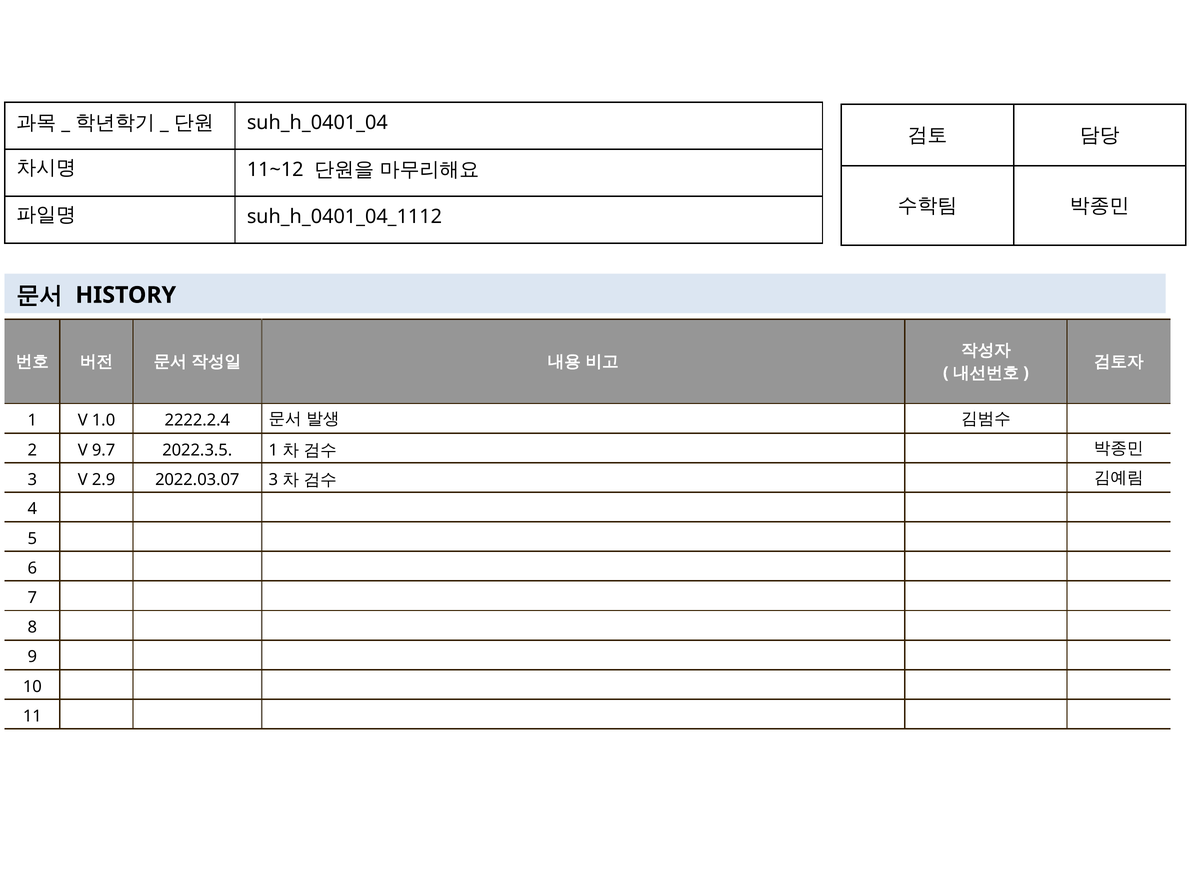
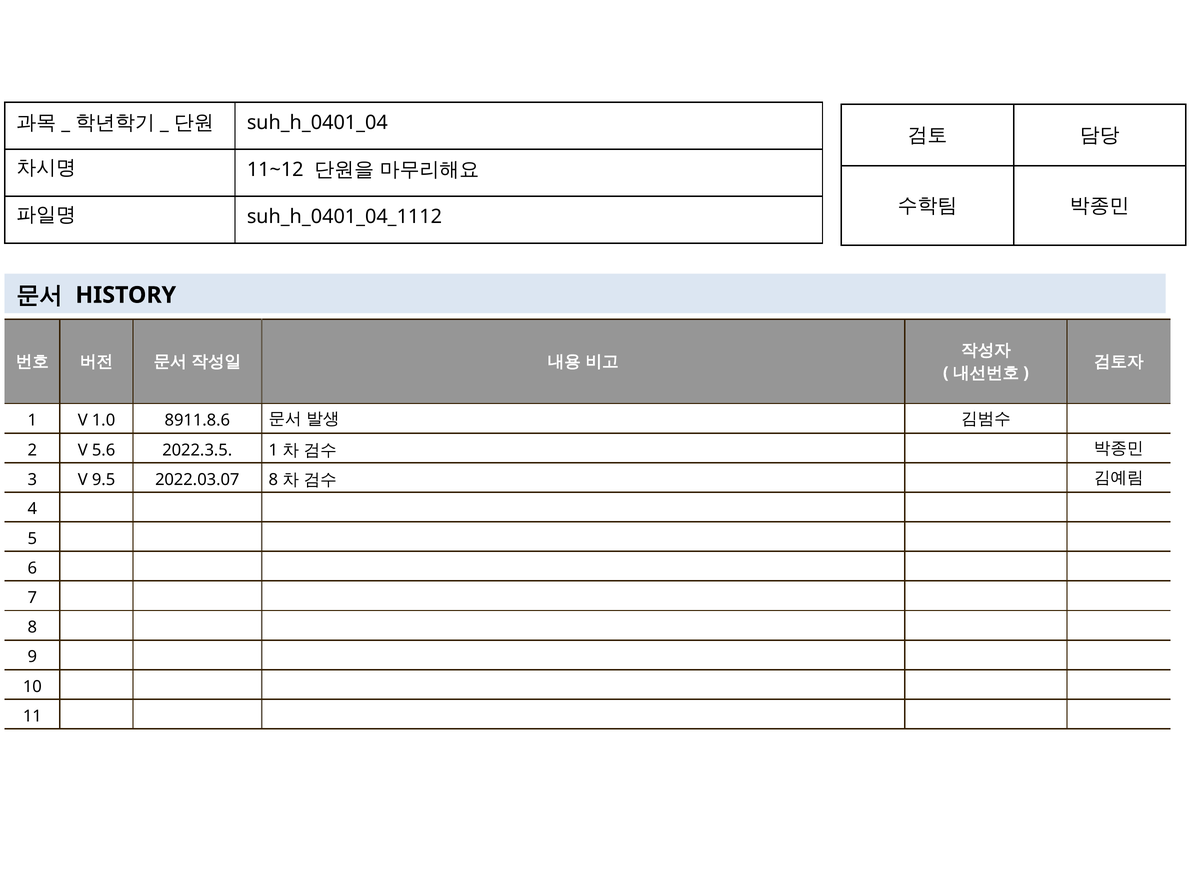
2222.2.4: 2222.2.4 -> 8911.8.6 (197, 421)
9.7: 9.7 -> 5.6 (104, 451)
2.9: 2.9 -> 9.5 (104, 480)
2022.03.07 3: 3 -> 8 (273, 480)
